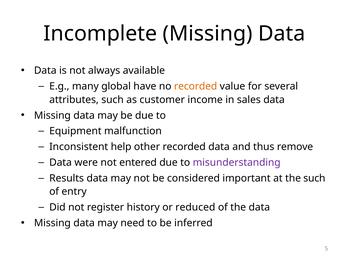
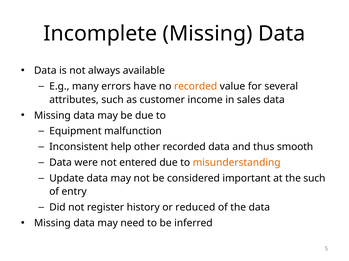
global: global -> errors (116, 87)
remove: remove -> smooth (295, 147)
misunderstanding colour: purple -> orange (237, 163)
Results: Results -> Update (67, 179)
